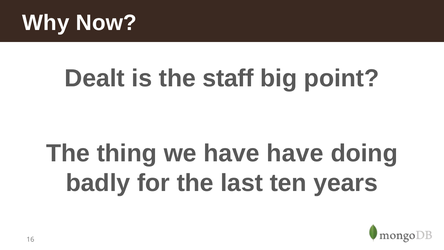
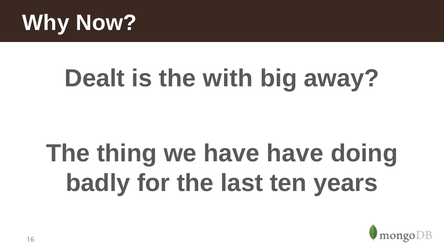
staff: staff -> with (228, 78)
point: point -> away (342, 78)
